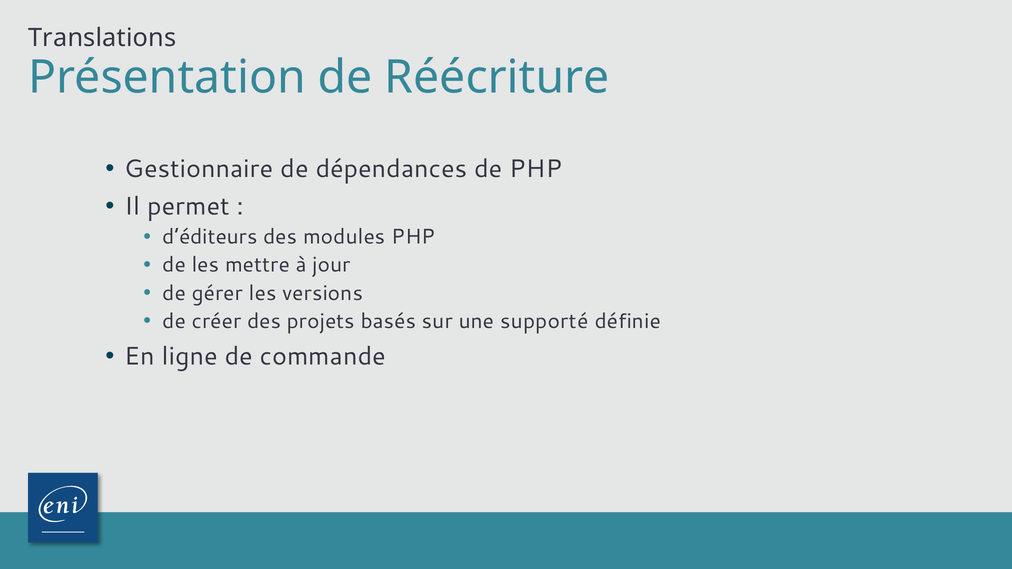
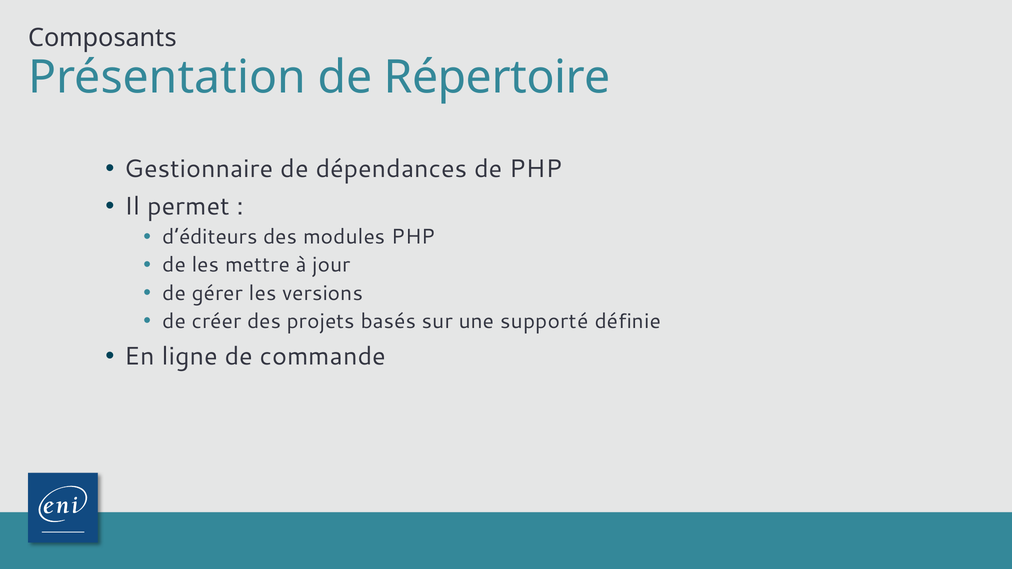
Translations: Translations -> Composants (102, 38)
Réécriture: Réécriture -> Répertoire (497, 78)
